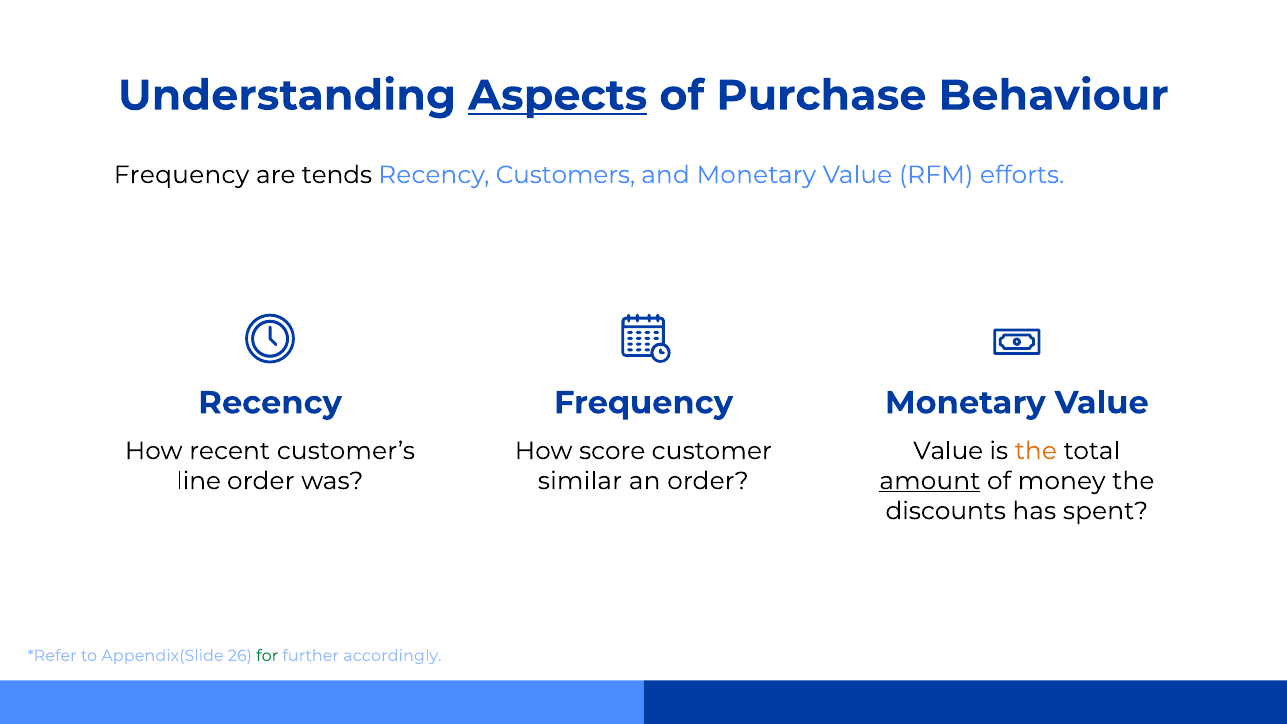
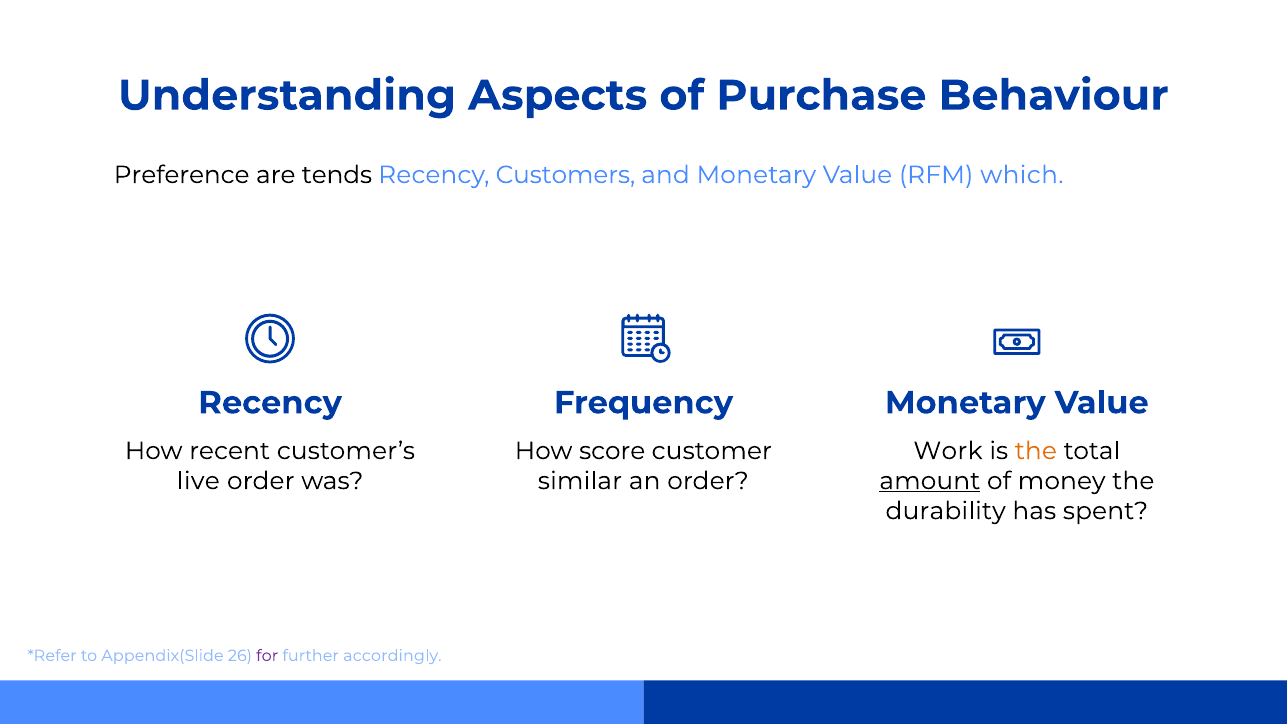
Aspects underline: present -> none (558, 96)
Frequency: Frequency -> Preference (182, 175)
efforts: efforts -> which (1022, 175)
Value: Value -> Work (948, 451)
line: line -> live (198, 481)
discounts: discounts -> durability (946, 511)
for colour: green -> purple (267, 656)
